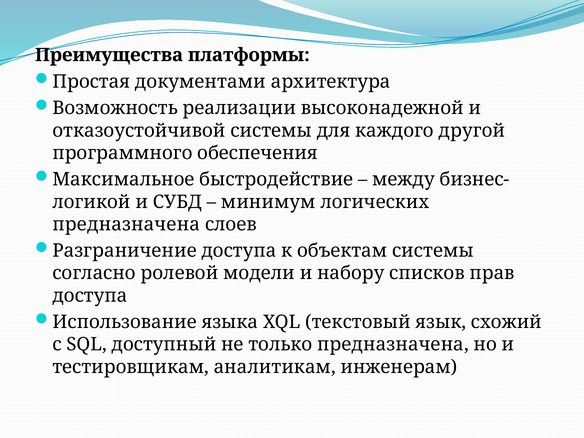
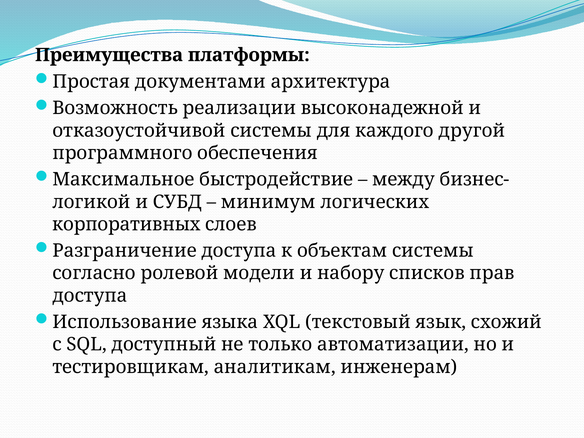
предназначена: предназначена -> корпоративных (126, 224)
только предназначена: предназначена -> автоматизации (393, 344)
